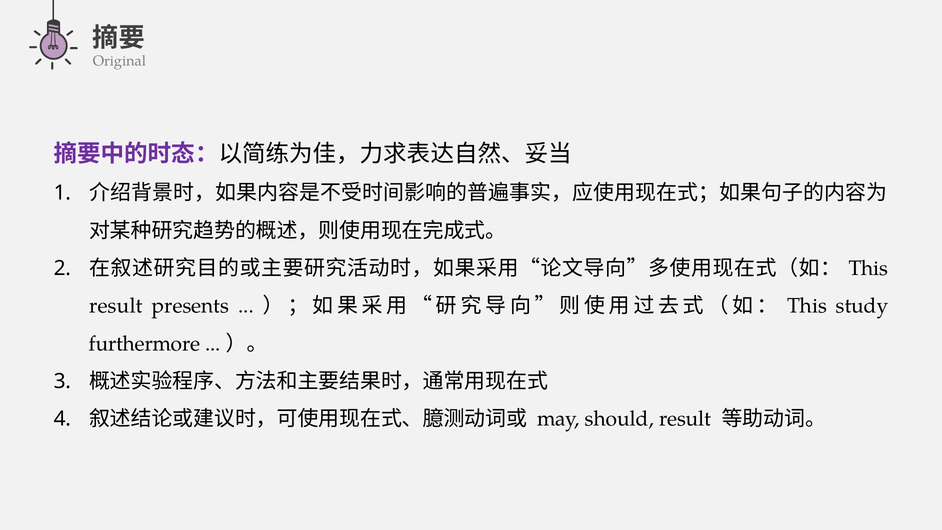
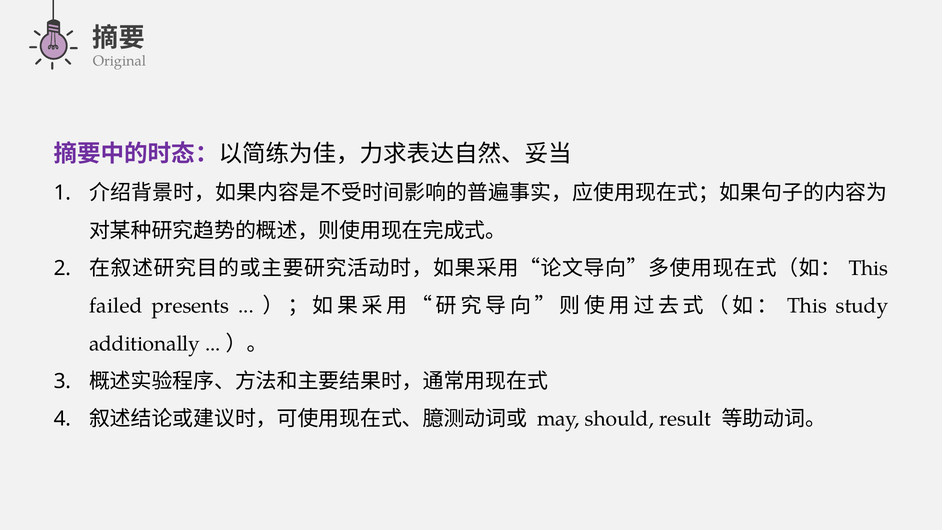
result: result -> failed (116, 306)
furthermore: furthermore -> additionally (145, 344)
